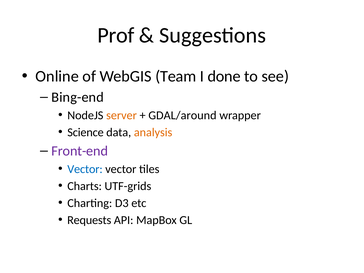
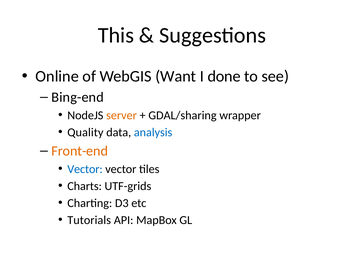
Prof: Prof -> This (116, 35)
Team: Team -> Want (176, 76)
GDAL/around: GDAL/around -> GDAL/sharing (183, 115)
Science: Science -> Quality (85, 132)
analysis colour: orange -> blue (153, 132)
Front-end colour: purple -> orange (80, 151)
Requests: Requests -> Tutorials (89, 220)
